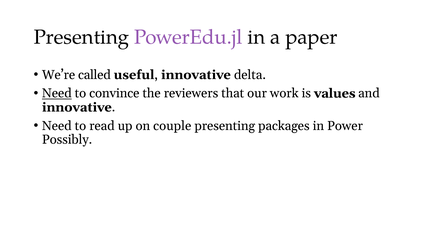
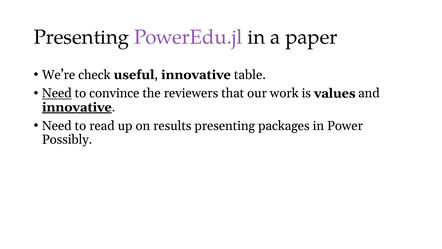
called: called -> check (94, 75)
delta: delta -> table (250, 75)
innovative underline: none -> present (77, 107)
couple: couple -> results (172, 126)
